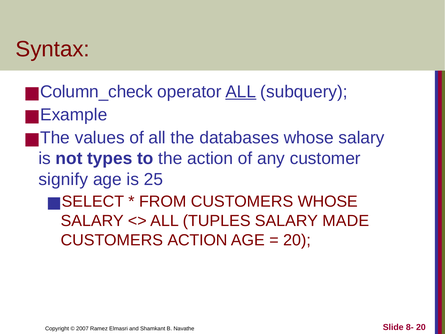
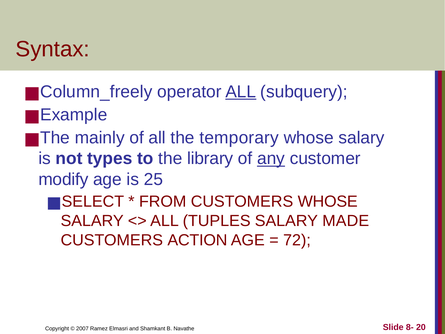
Column_check: Column_check -> Column_freely (96, 92)
values: values -> mainly (100, 138)
databases: databases -> temporary (239, 138)
the action: action -> library (210, 158)
any underline: none -> present (271, 158)
signify: signify -> modify (63, 179)
20: 20 -> 72 (297, 240)
